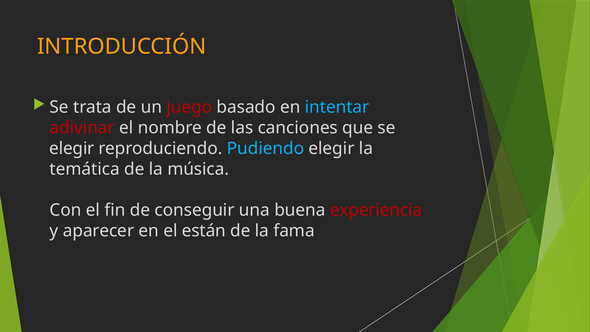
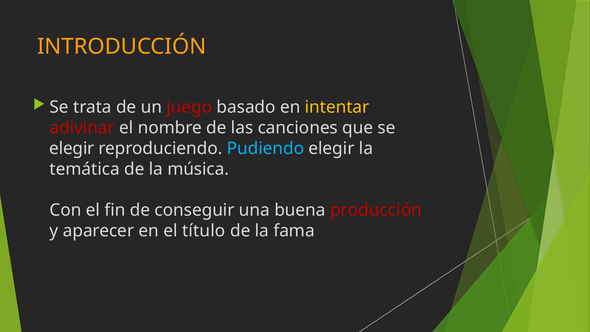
intentar colour: light blue -> yellow (337, 107)
experiencia: experiencia -> producción (376, 210)
están: están -> título (204, 231)
